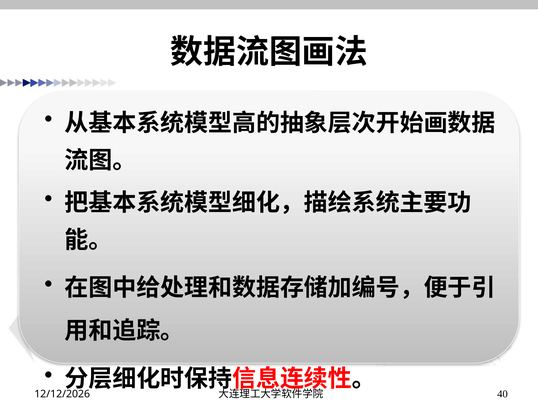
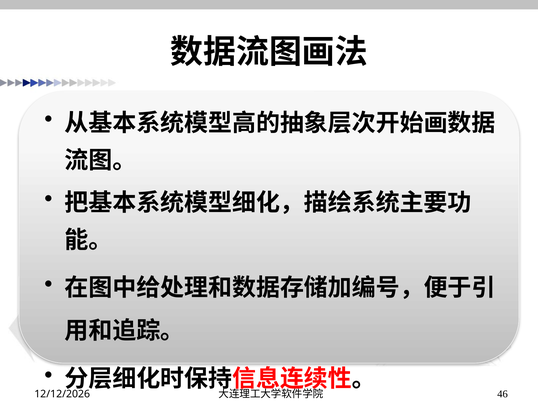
40: 40 -> 46 (503, 394)
